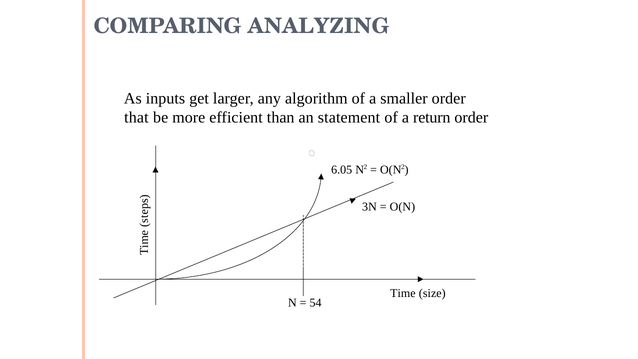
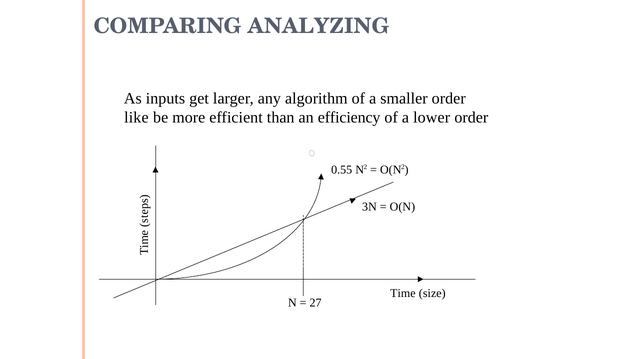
that: that -> like (136, 118)
statement: statement -> efficiency (349, 118)
return: return -> lower (432, 118)
6.05: 6.05 -> 0.55 (342, 170)
54: 54 -> 27 (316, 303)
